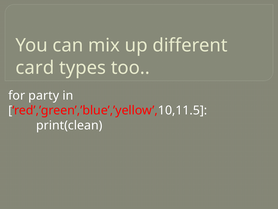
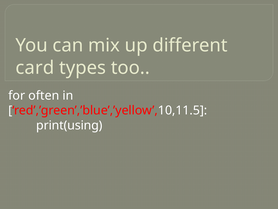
party: party -> often (44, 95)
print(clean: print(clean -> print(using (69, 125)
